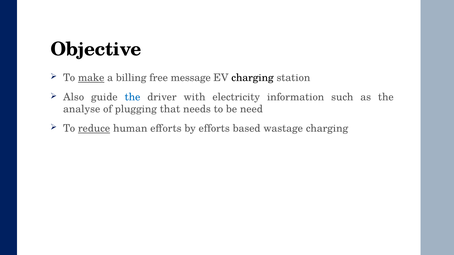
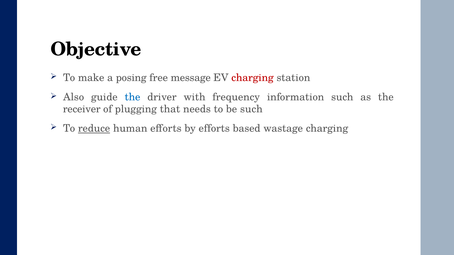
make underline: present -> none (91, 78)
billing: billing -> posing (131, 78)
charging colour: black -> red (253, 78)
electricity: electricity -> frequency (236, 97)
analyse: analyse -> receiver (82, 109)
be need: need -> such (251, 109)
